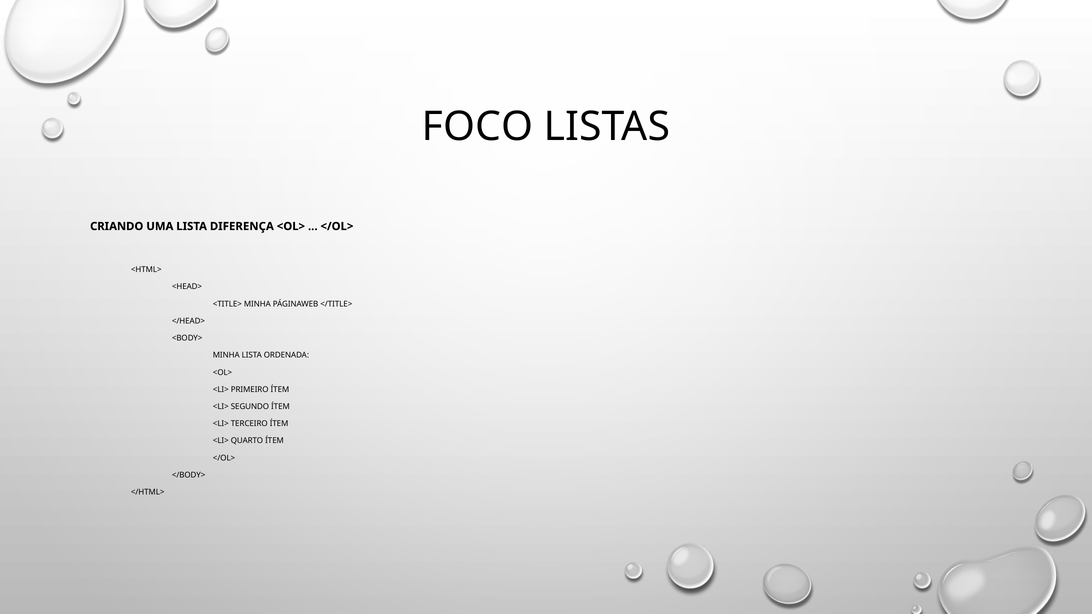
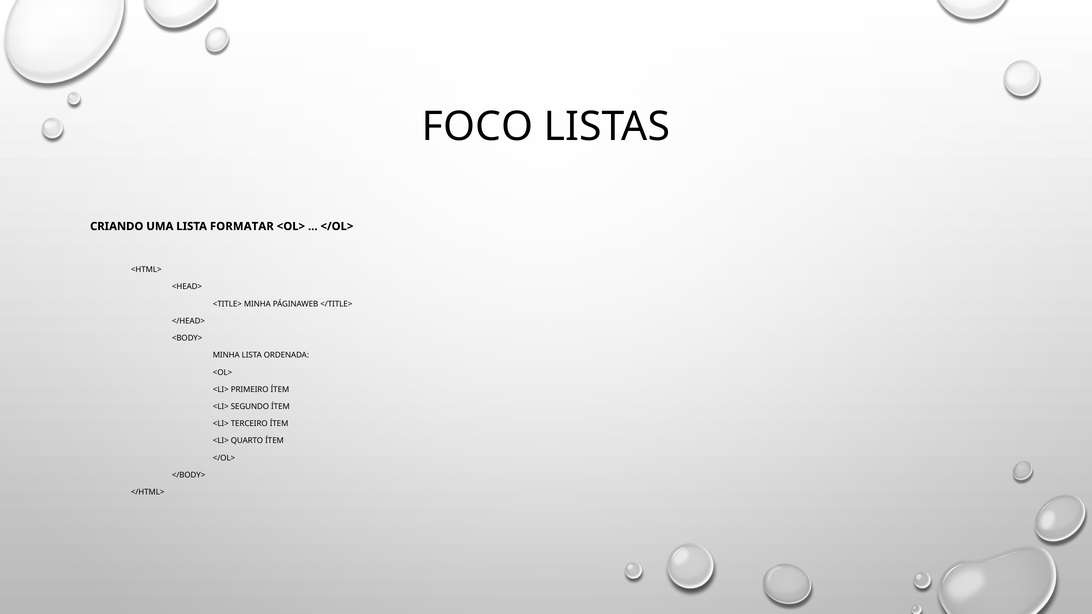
DIFERENÇA: DIFERENÇA -> FORMATAR (242, 226)
